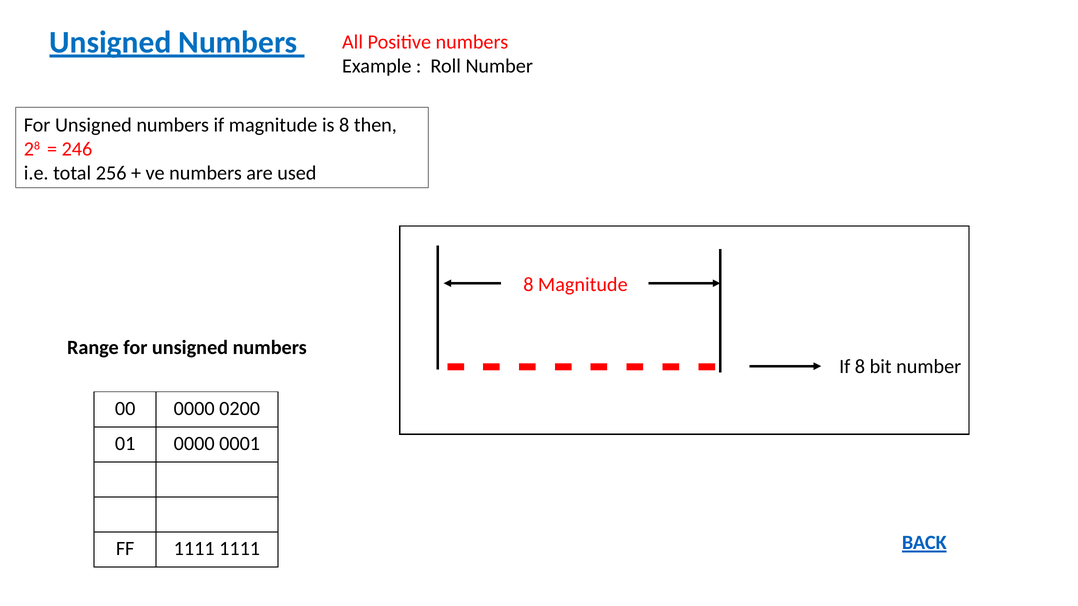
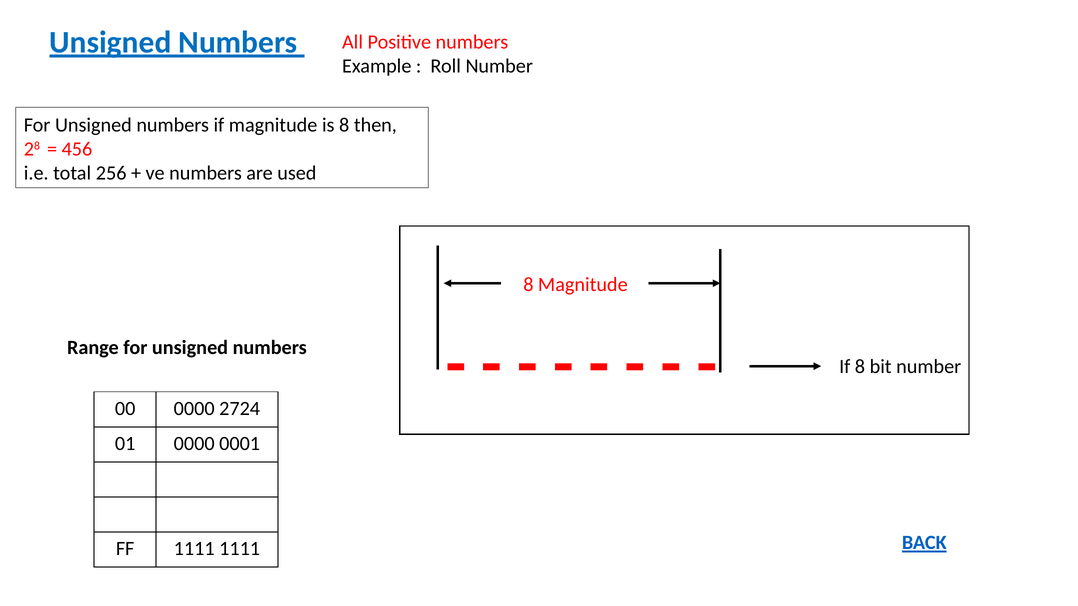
246: 246 -> 456 (77, 149)
0200: 0200 -> 2724 (240, 409)
